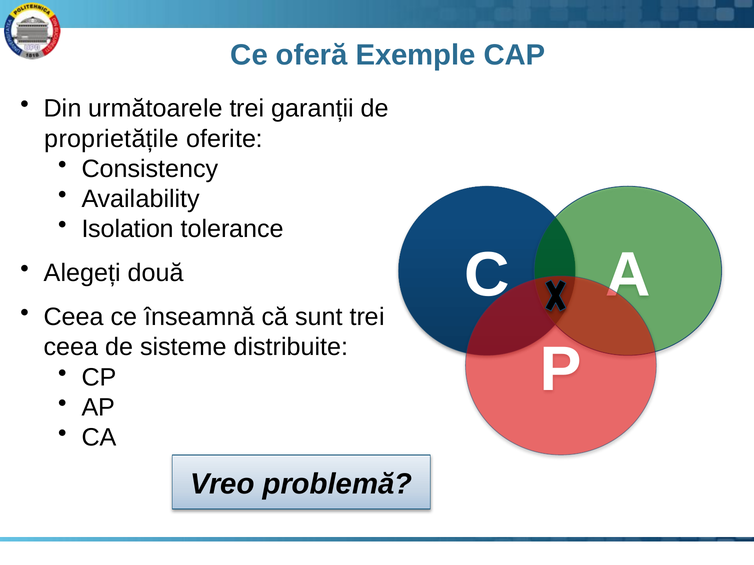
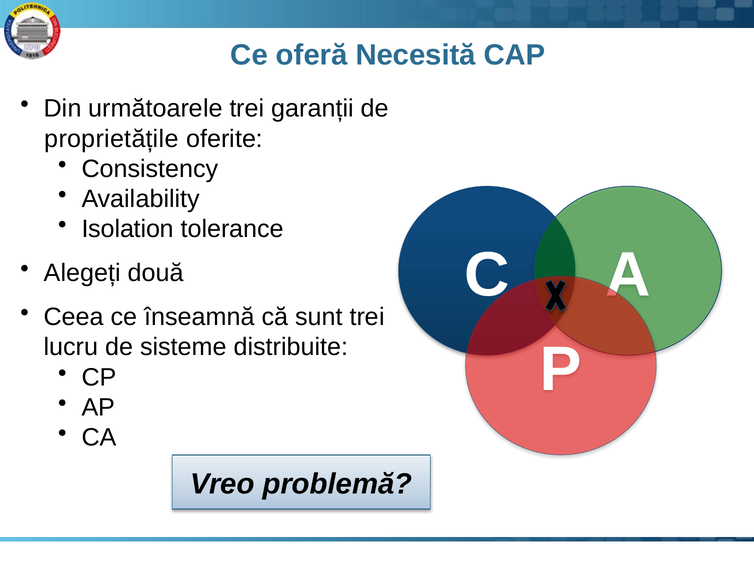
Exemple: Exemple -> Necesită (416, 55)
ceea: ceea -> lucru (71, 348)
